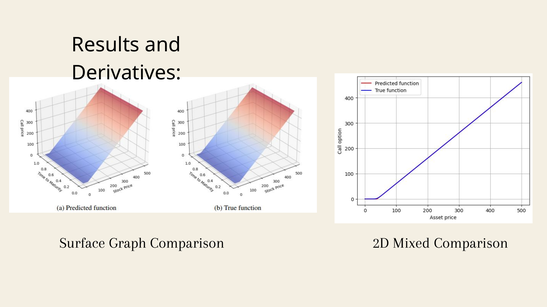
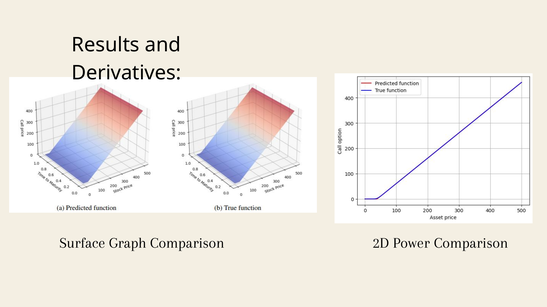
Mixed: Mixed -> Power (411, 243)
